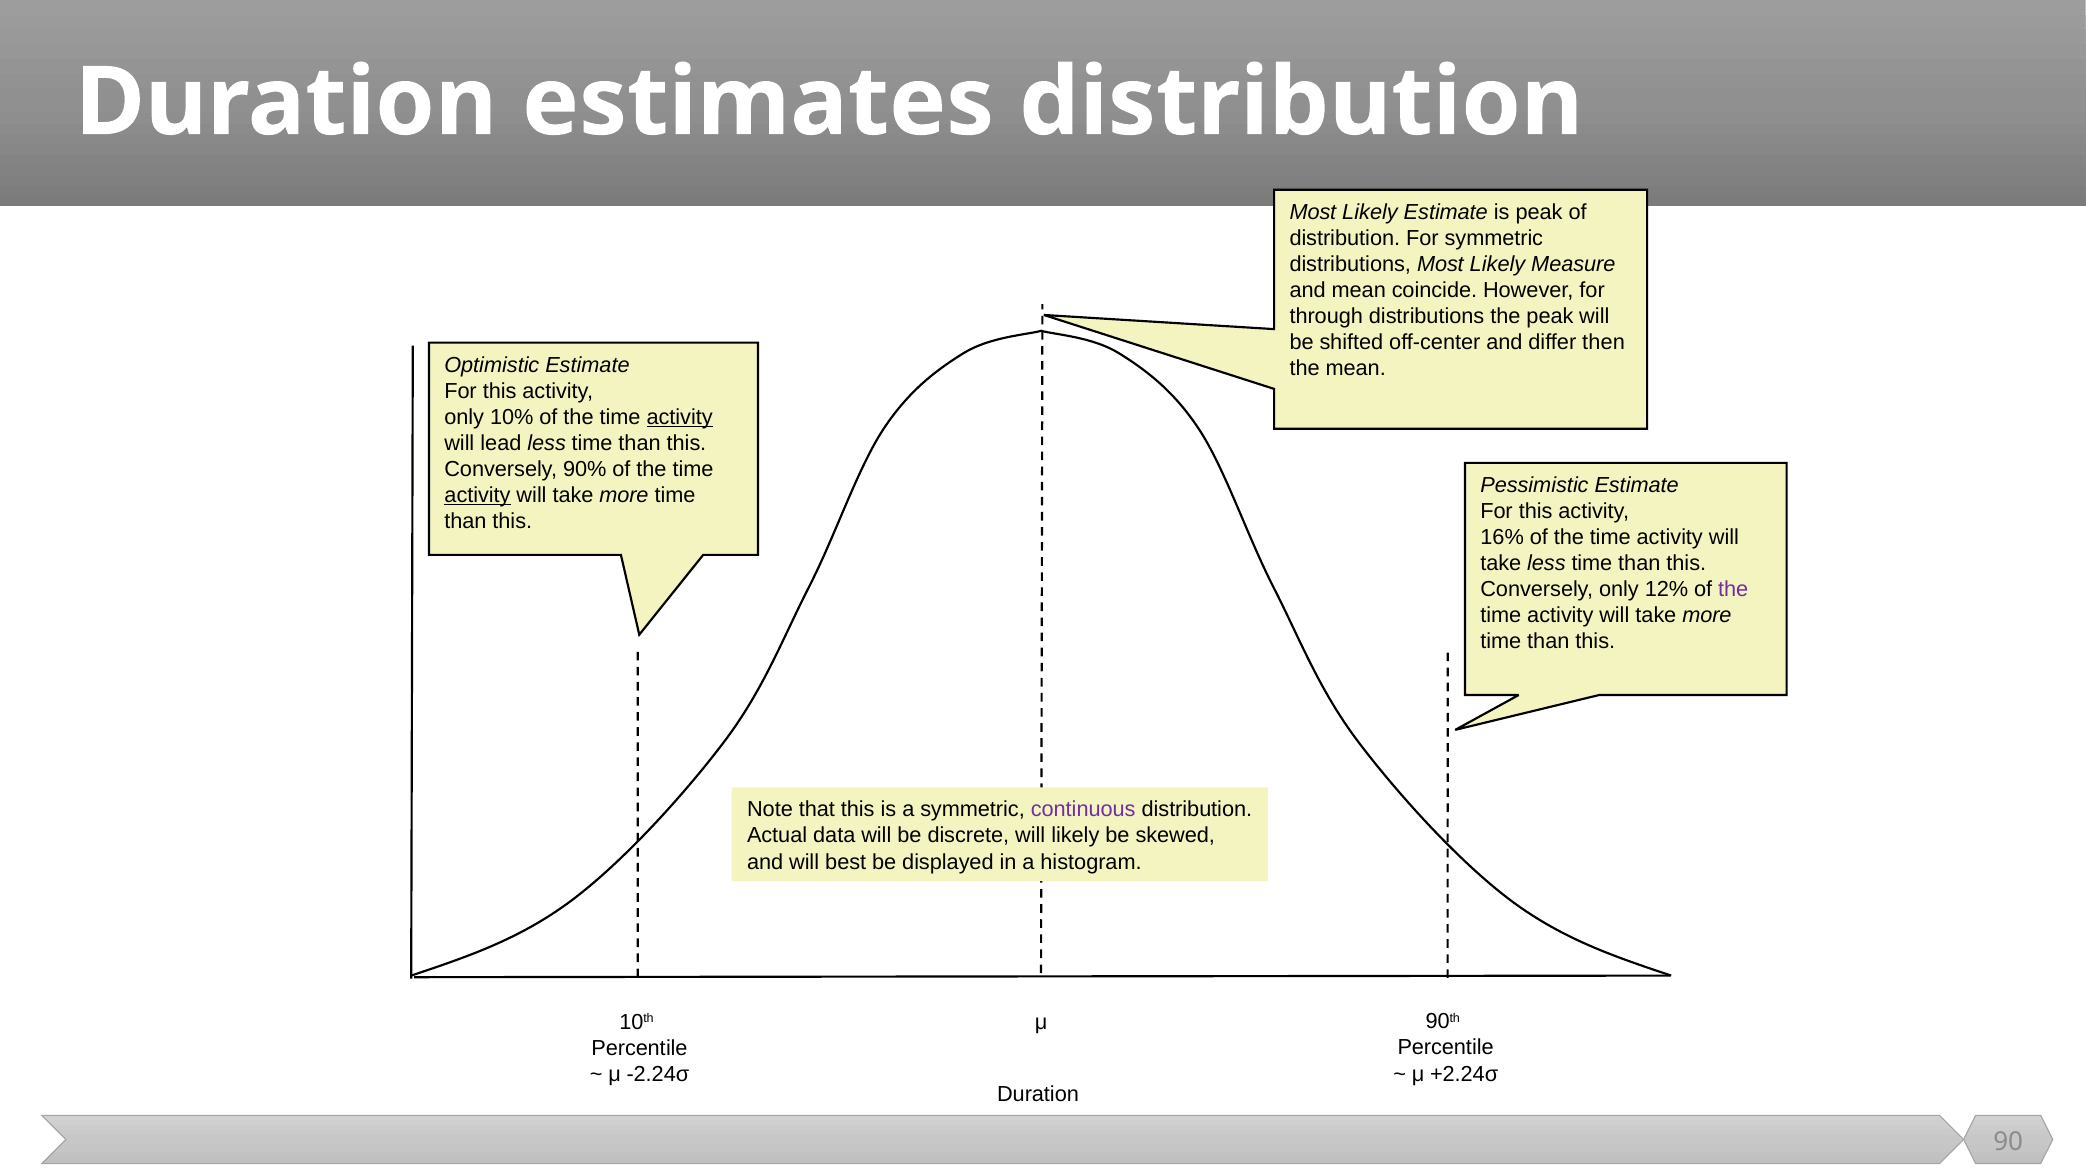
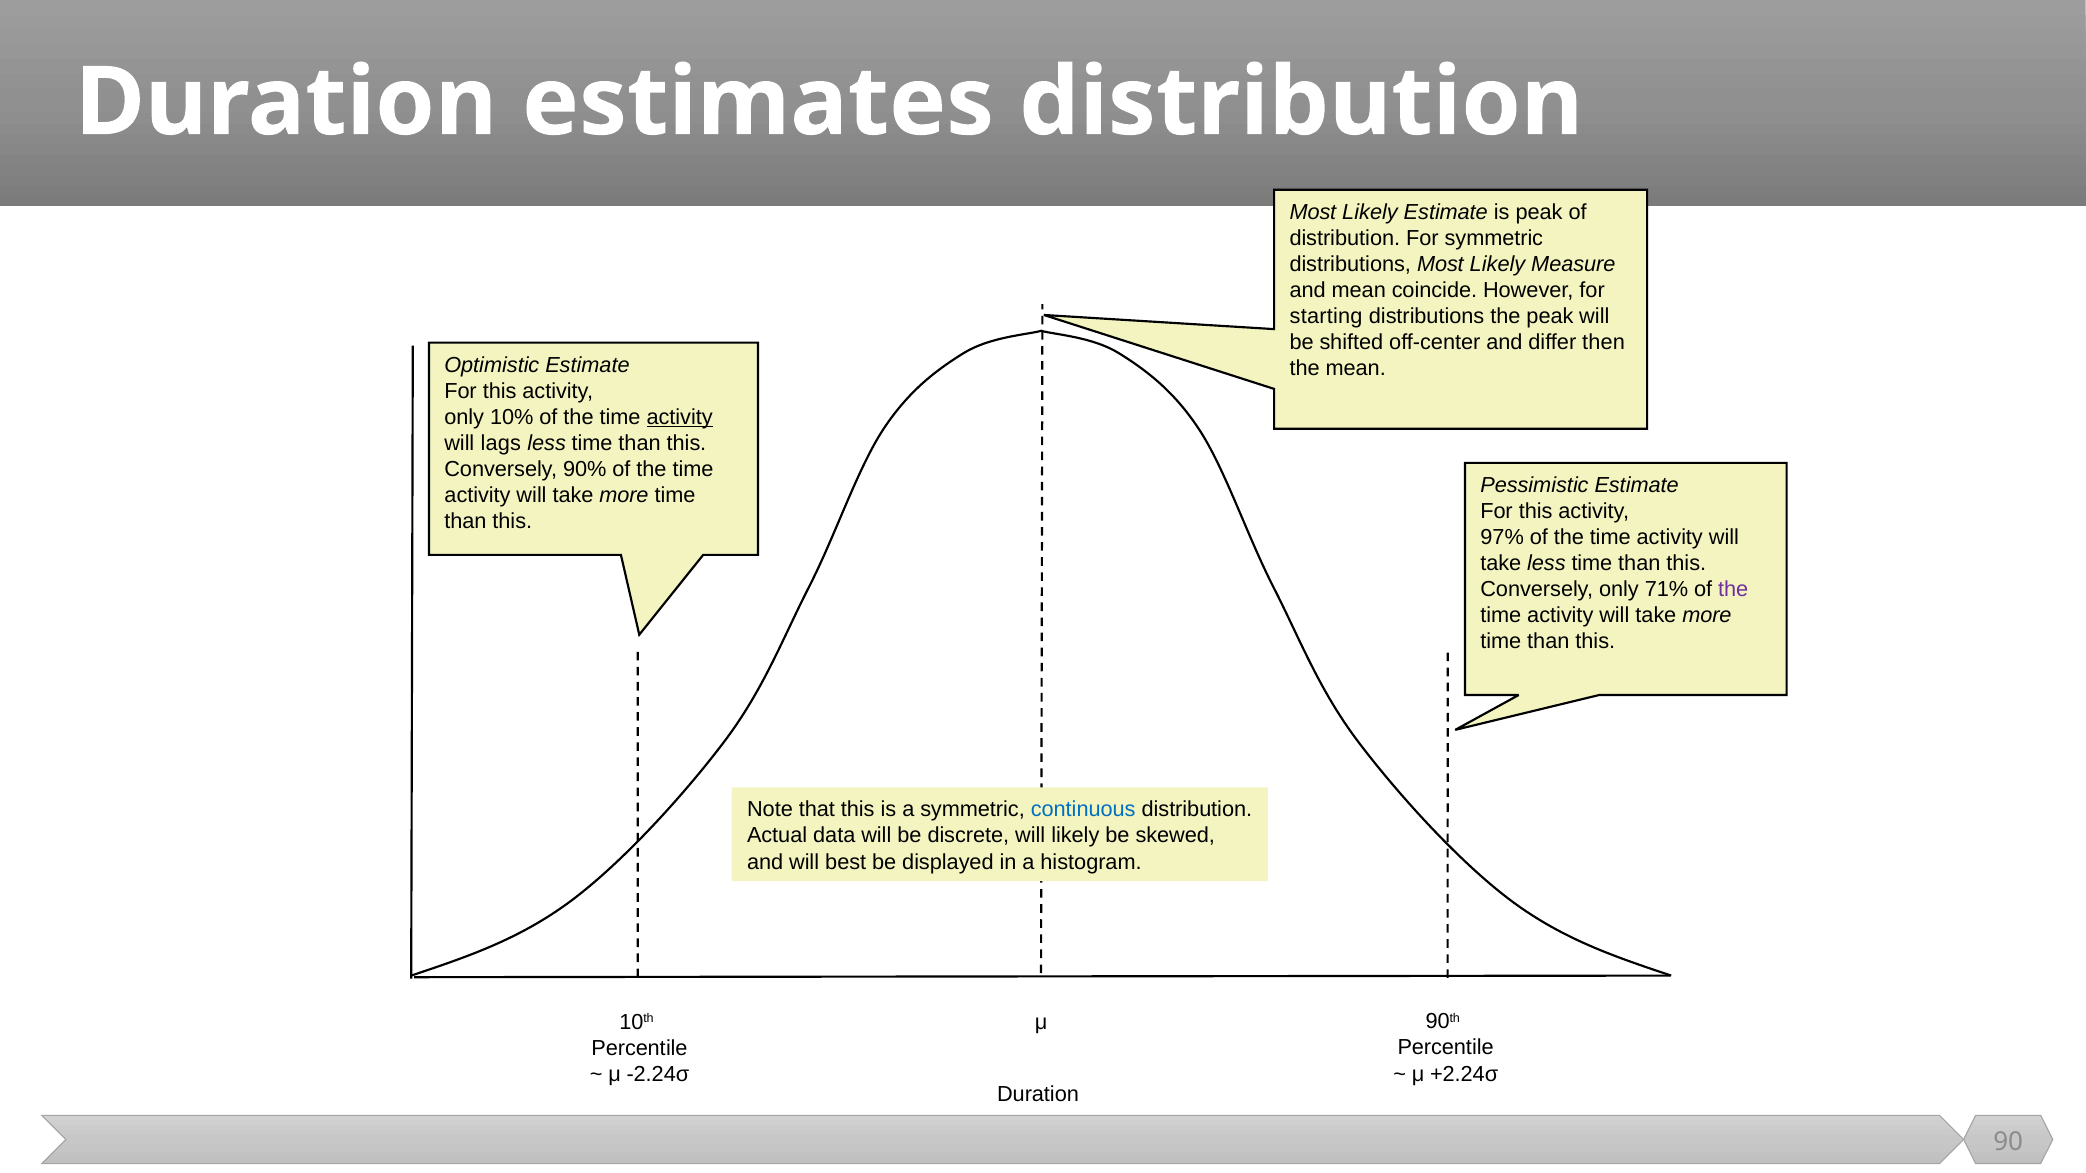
through: through -> starting (1326, 317)
lead: lead -> lags (501, 443)
activity underline: present -> none (478, 496)
16%: 16% -> 97% (1502, 538)
12%: 12% -> 71% (1666, 590)
continuous colour: purple -> blue (1083, 810)
